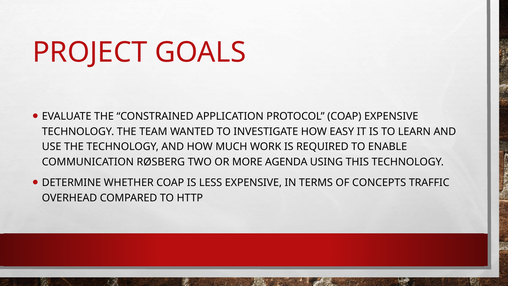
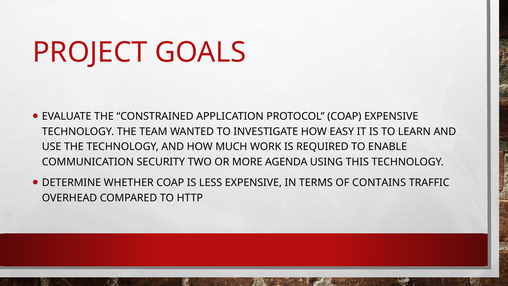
RØSBERG: RØSBERG -> SECURITY (161, 162)
CONCEPTS: CONCEPTS -> CONTAINS (379, 182)
